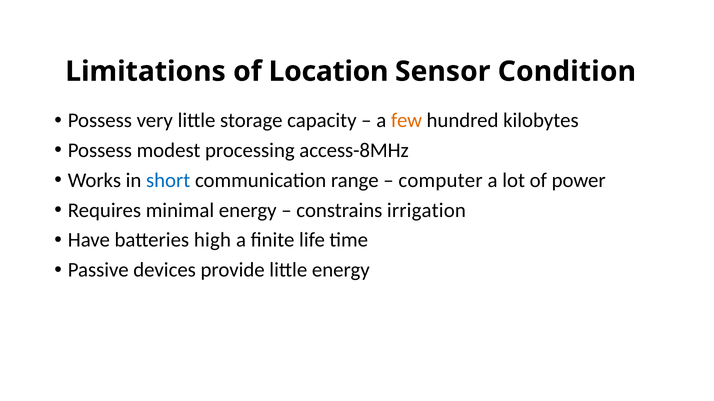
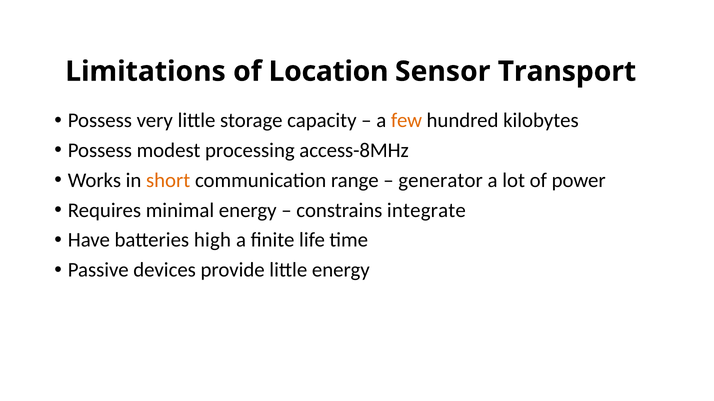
Condition: Condition -> Transport (567, 72)
short colour: blue -> orange (168, 181)
computer: computer -> generator (441, 181)
irrigation: irrigation -> integrate (426, 211)
